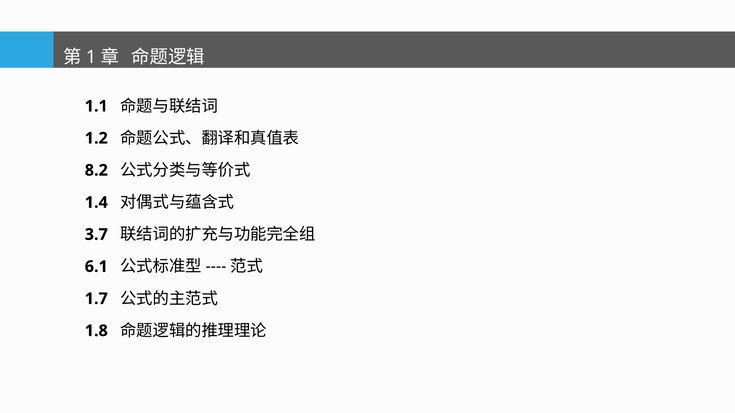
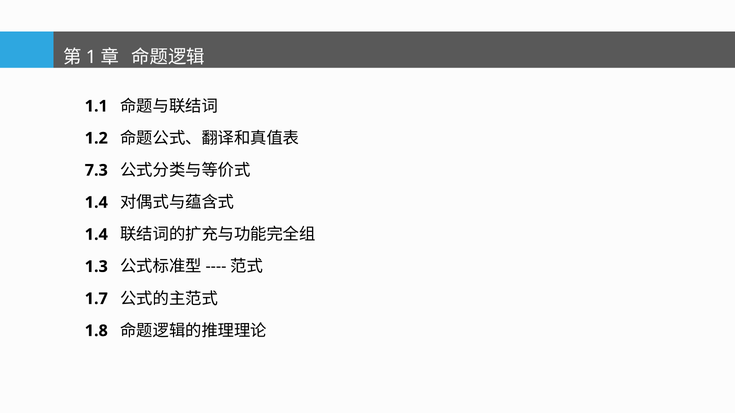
8.2: 8.2 -> 7.3 (96, 170)
3.7: 3.7 -> 1.4 (96, 235)
6.1: 6.1 -> 1.3 (96, 267)
